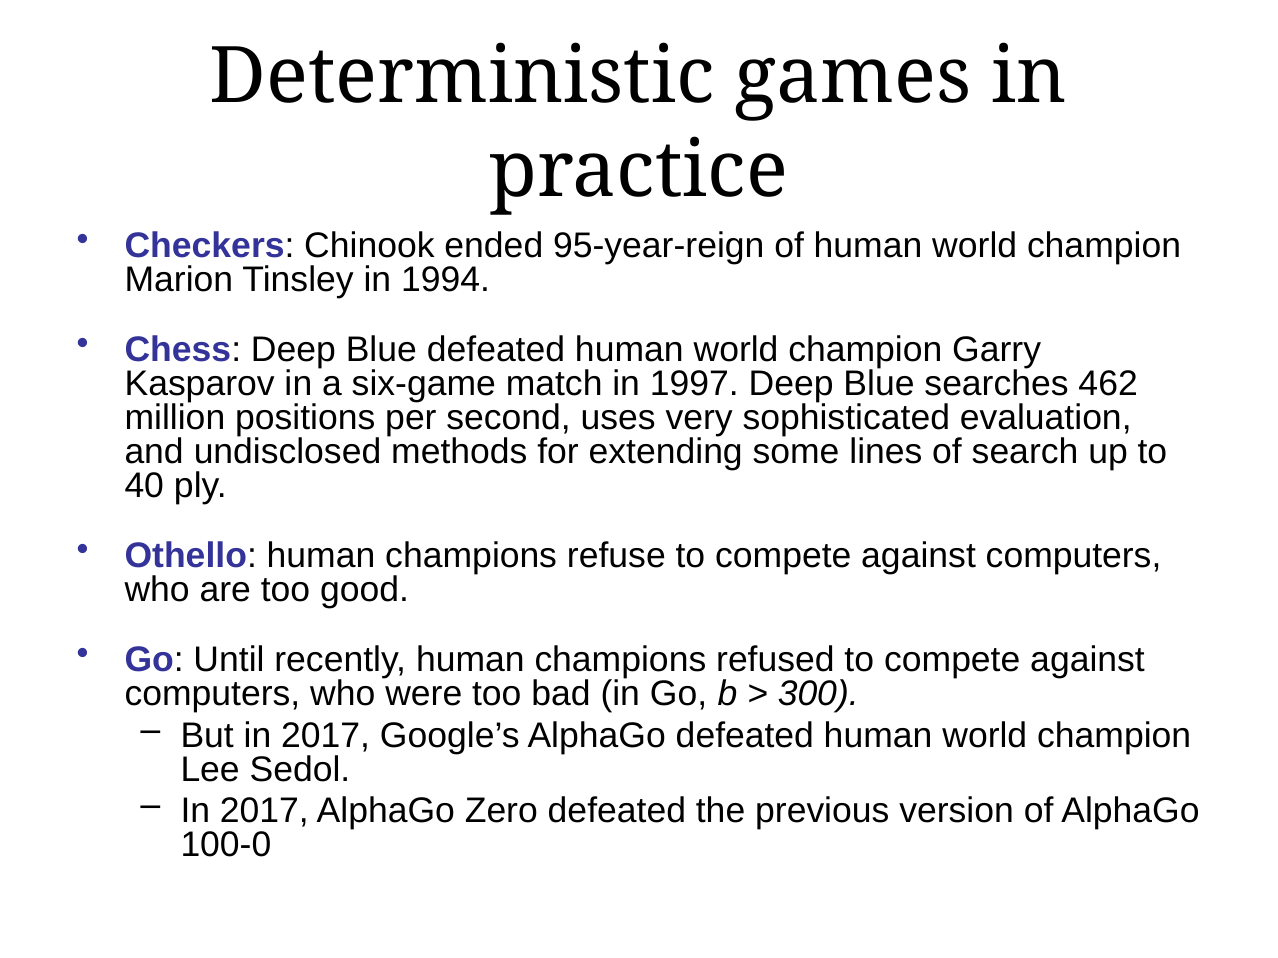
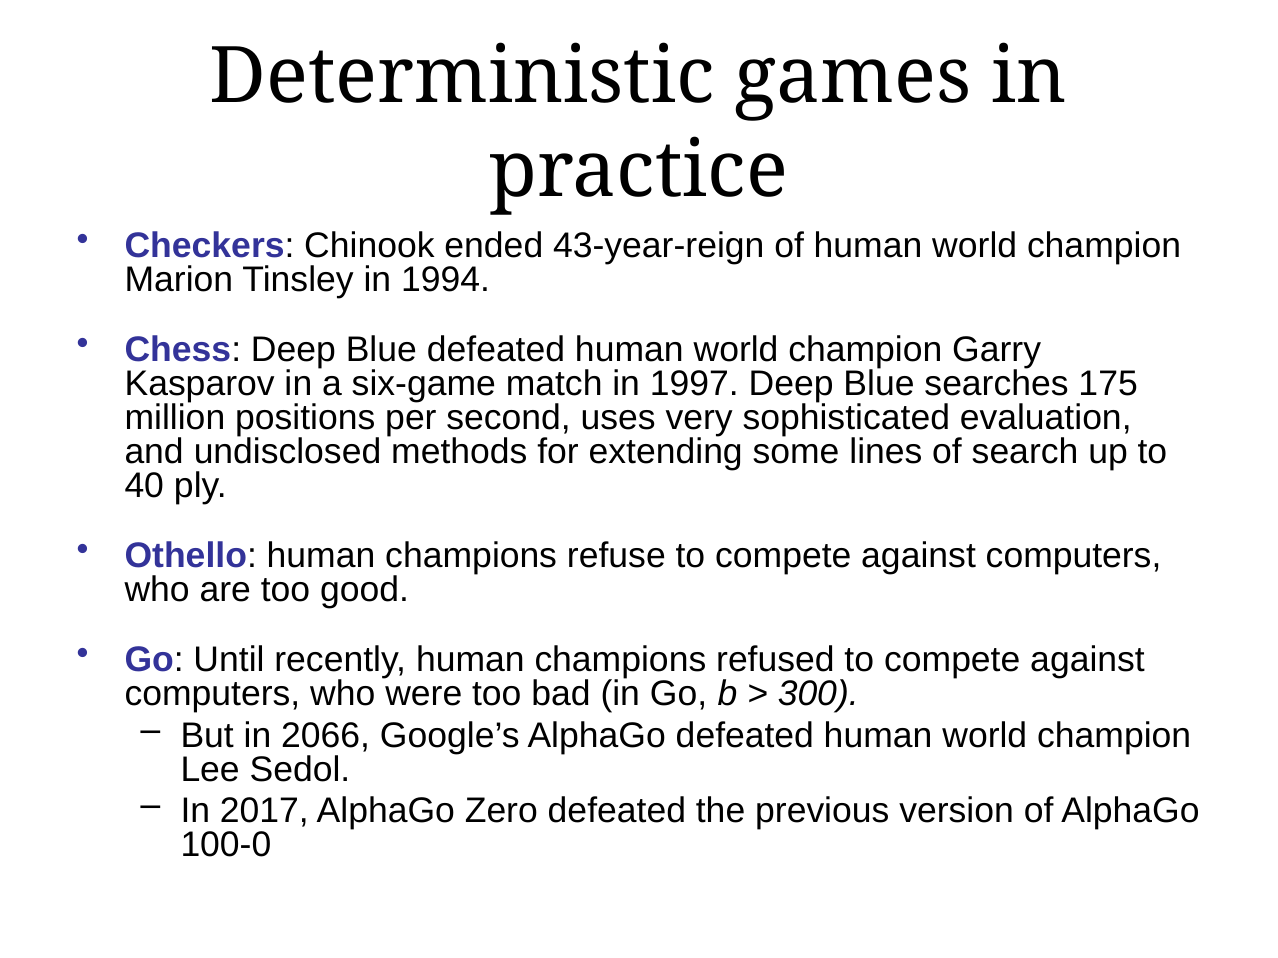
95-year-reign: 95-year-reign -> 43-year-reign (659, 246)
462: 462 -> 175 (1108, 384)
But in 2017: 2017 -> 2066 (326, 736)
